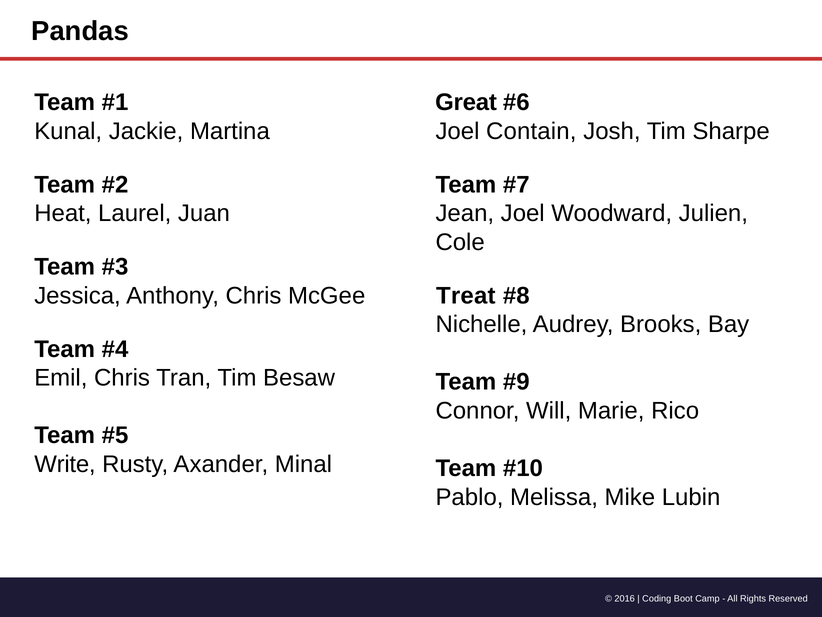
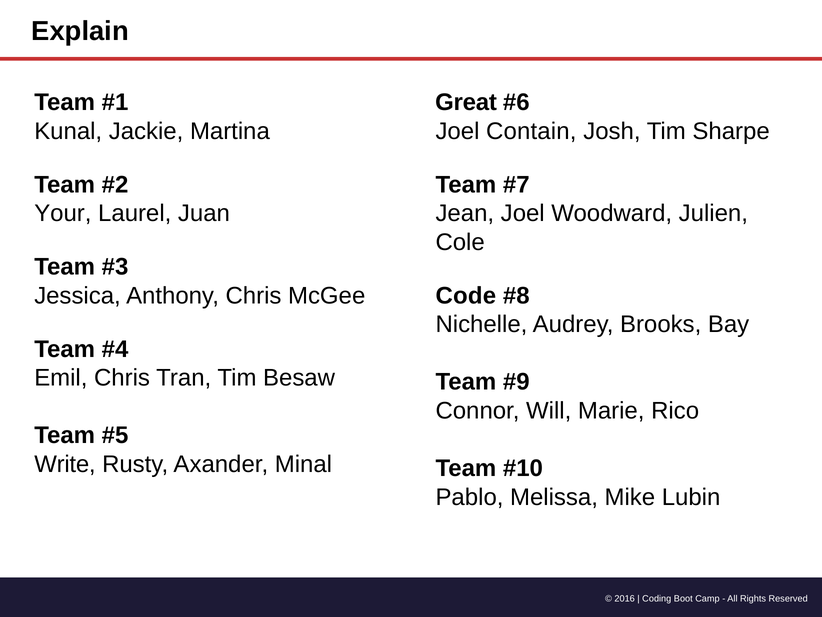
Pandas: Pandas -> Explain (80, 31)
Heat: Heat -> Your (63, 213)
Treat: Treat -> Code (466, 295)
